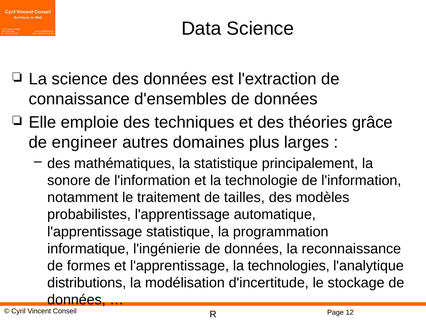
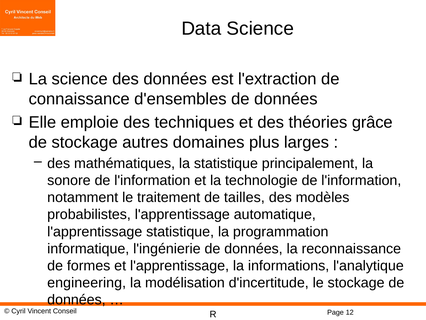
de engineer: engineer -> stockage (85, 142)
technologies: technologies -> informations (289, 265)
distributions: distributions -> engineering (87, 282)
